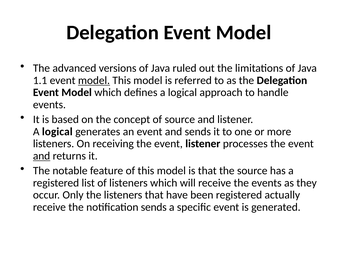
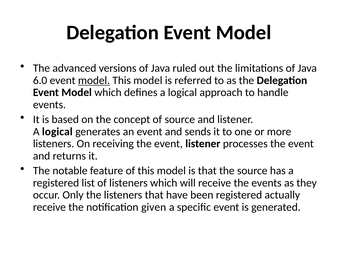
1.1: 1.1 -> 6.0 (40, 81)
and underline: present -> none (42, 156)
notification sends: sends -> given (154, 208)
